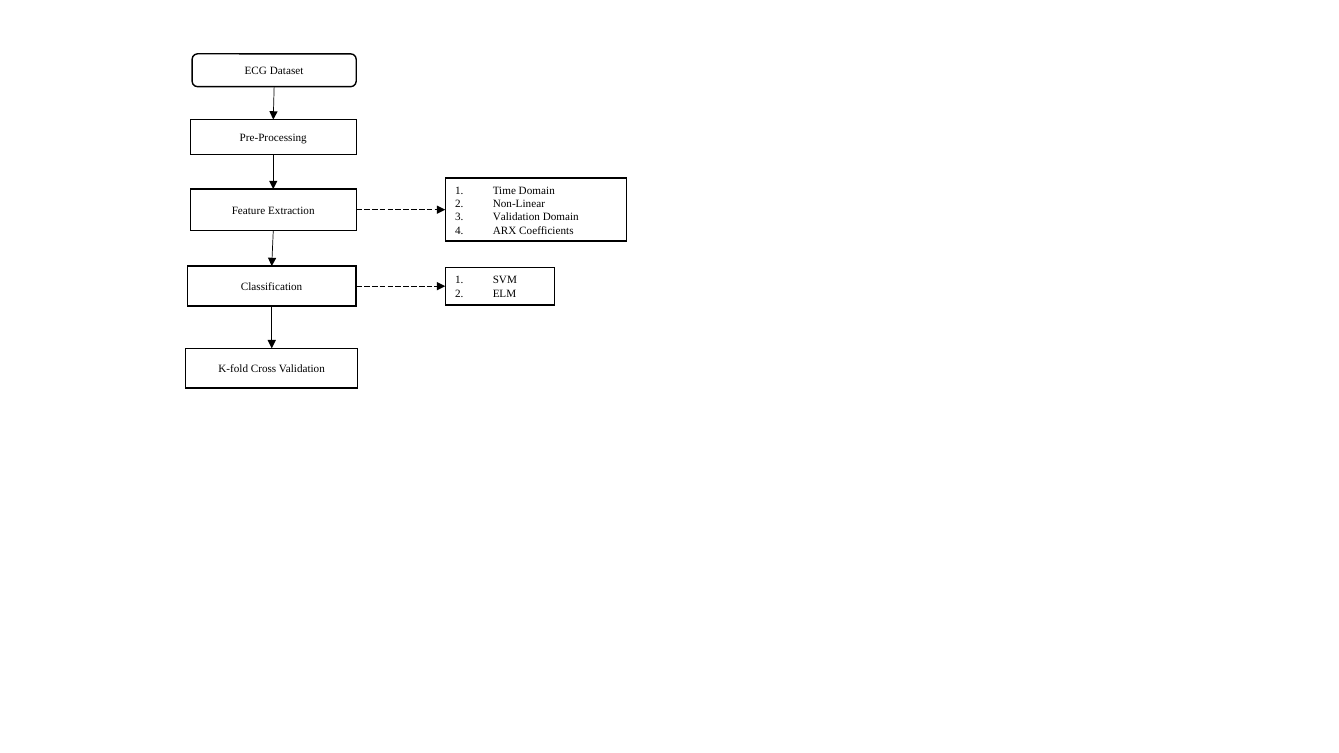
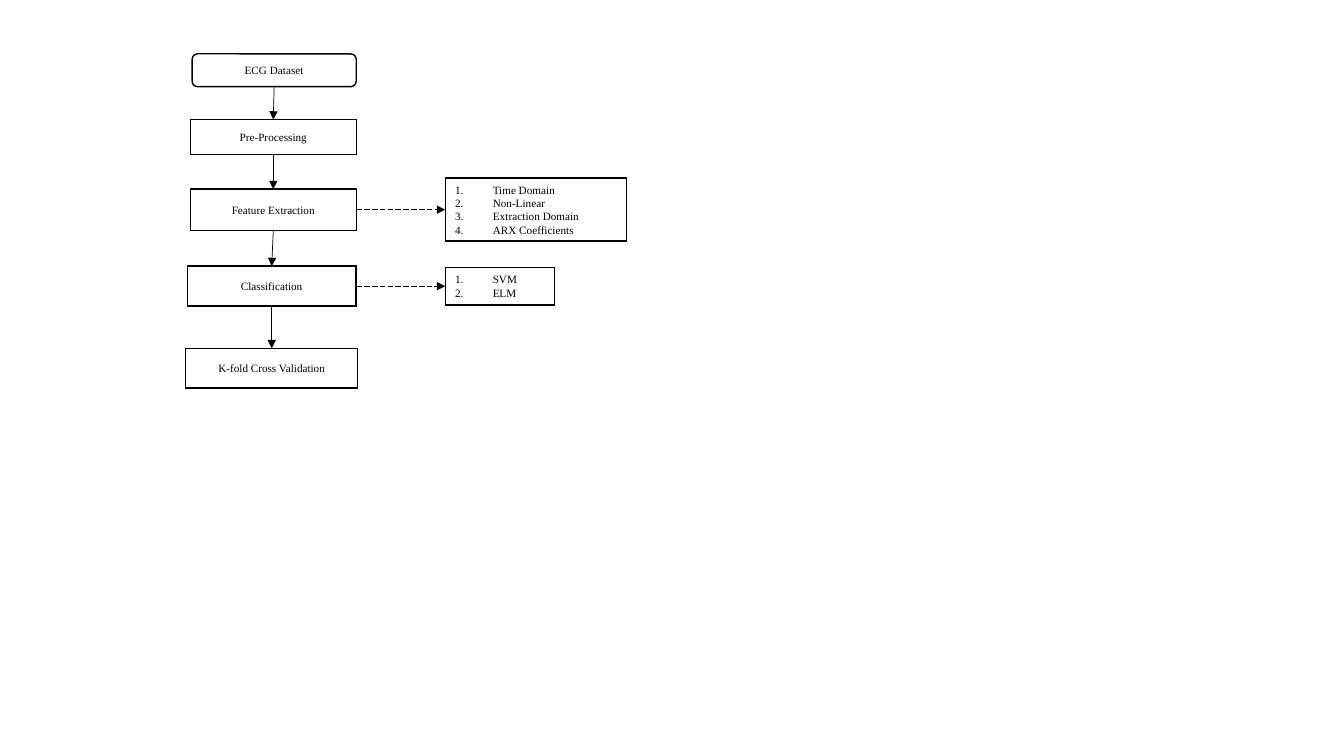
Validation: Validation -> Extraction (516, 217)
